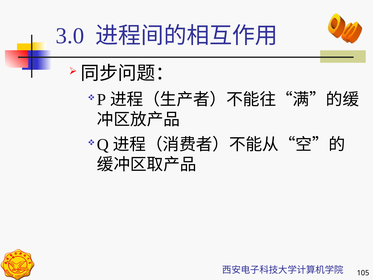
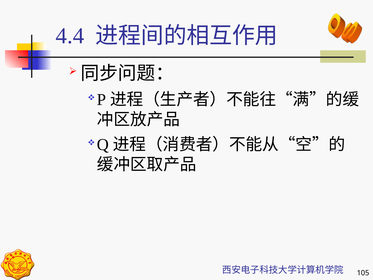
3.0: 3.0 -> 4.4 (70, 36)
